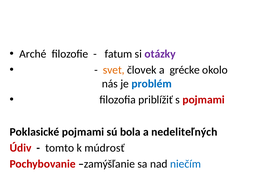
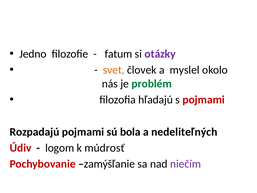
Arché: Arché -> Jedno (33, 54)
grécke: grécke -> myslel (185, 70)
problém colour: blue -> green (152, 84)
priblížiť: priblížiť -> hľadajú (156, 100)
Poklasické: Poklasické -> Rozpadajú (34, 132)
tomto: tomto -> logom (60, 148)
niečím colour: blue -> purple (186, 164)
